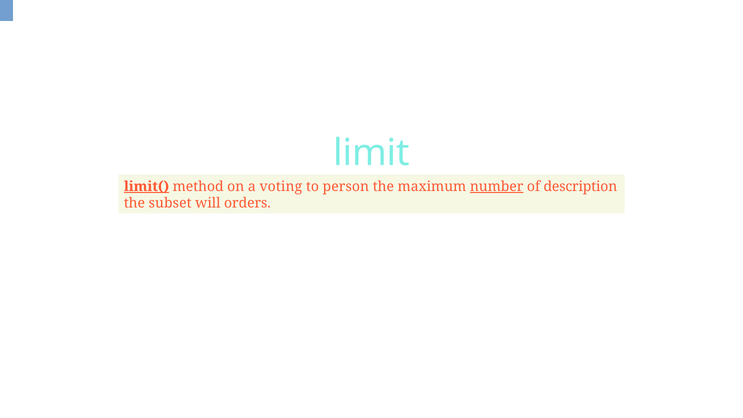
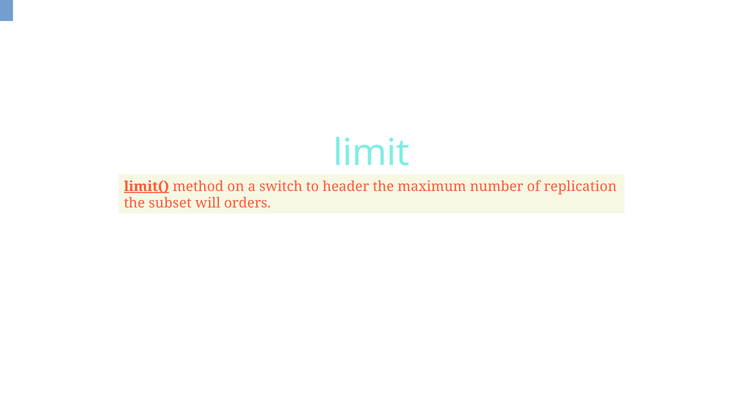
voting: voting -> switch (281, 186)
person: person -> header (346, 186)
number underline: present -> none (497, 186)
description: description -> replication (580, 186)
